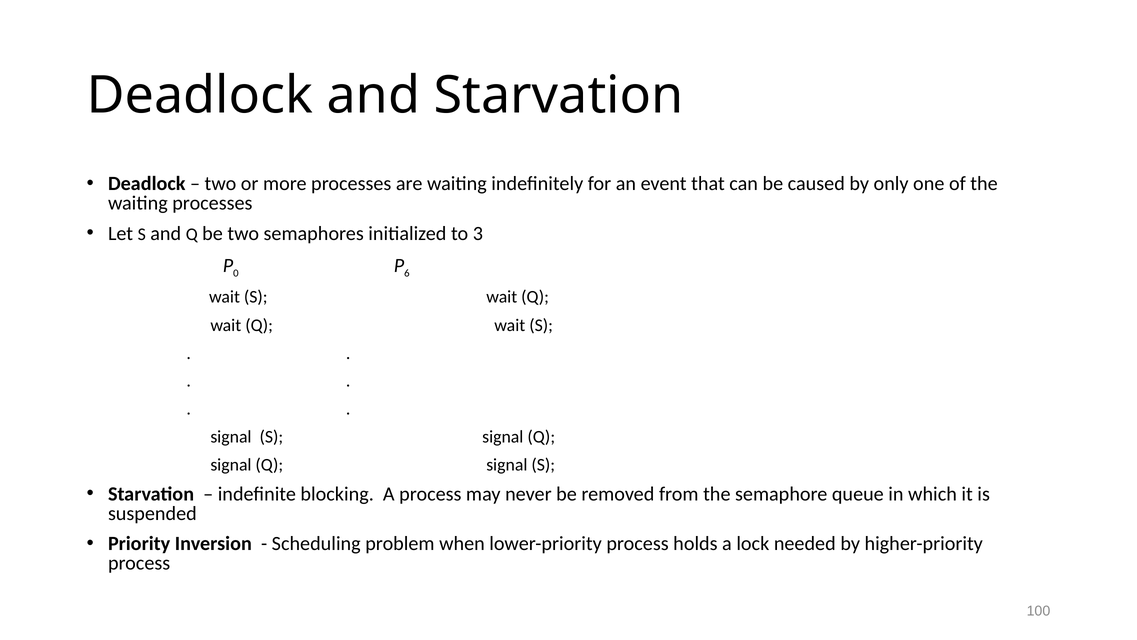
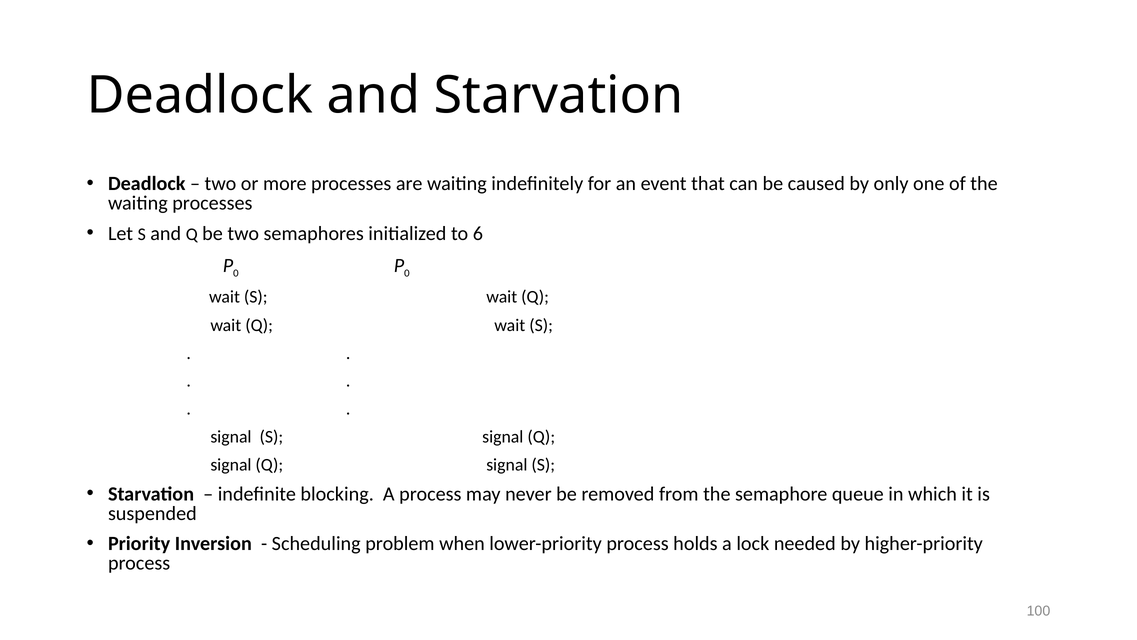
3: 3 -> 6 (478, 233)
6: 6 -> 0 (407, 273)
